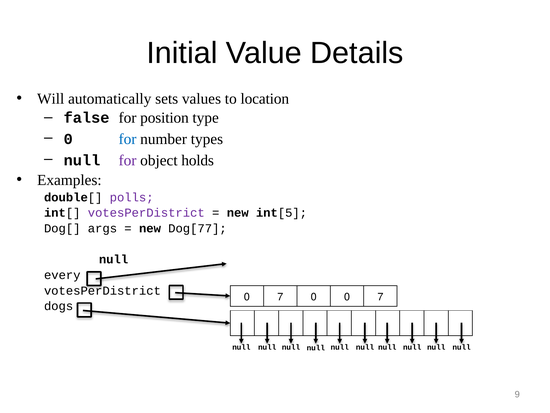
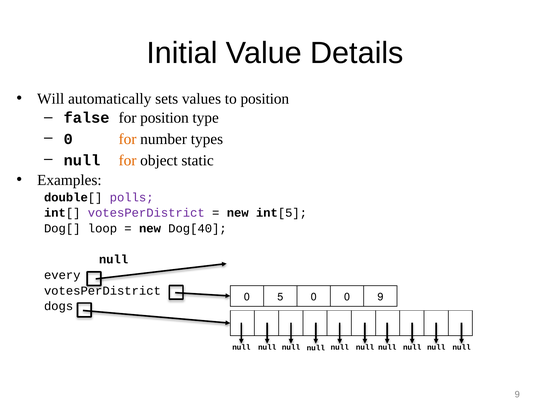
to location: location -> position (265, 99)
for colour: blue -> orange (128, 139)
for colour: purple -> orange (128, 160)
holds: holds -> static (198, 160)
args: args -> loop (102, 228)
Dog[77: Dog[77 -> Dog[40 (197, 228)
7: 7 -> 5 (280, 297)
0 0 7: 7 -> 9 (380, 297)
